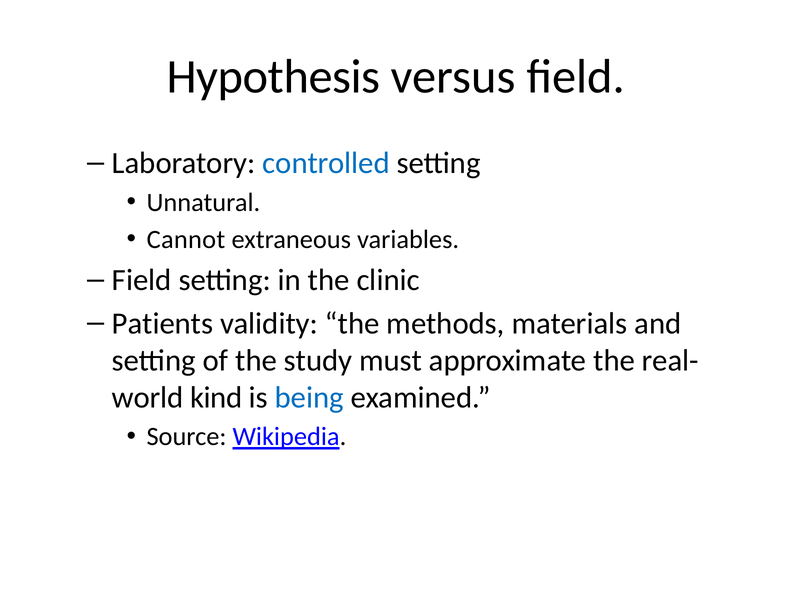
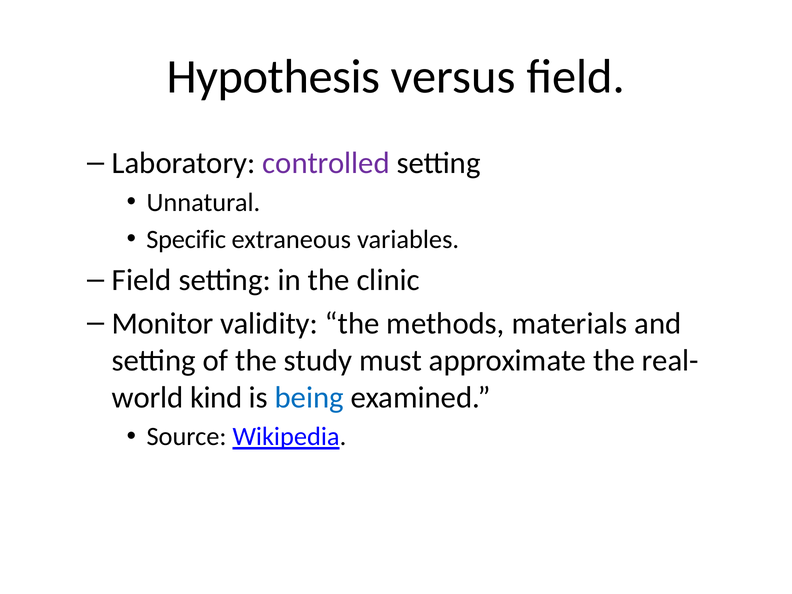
controlled colour: blue -> purple (326, 163)
Cannot: Cannot -> Specific (186, 239)
Patients: Patients -> Monitor (163, 323)
